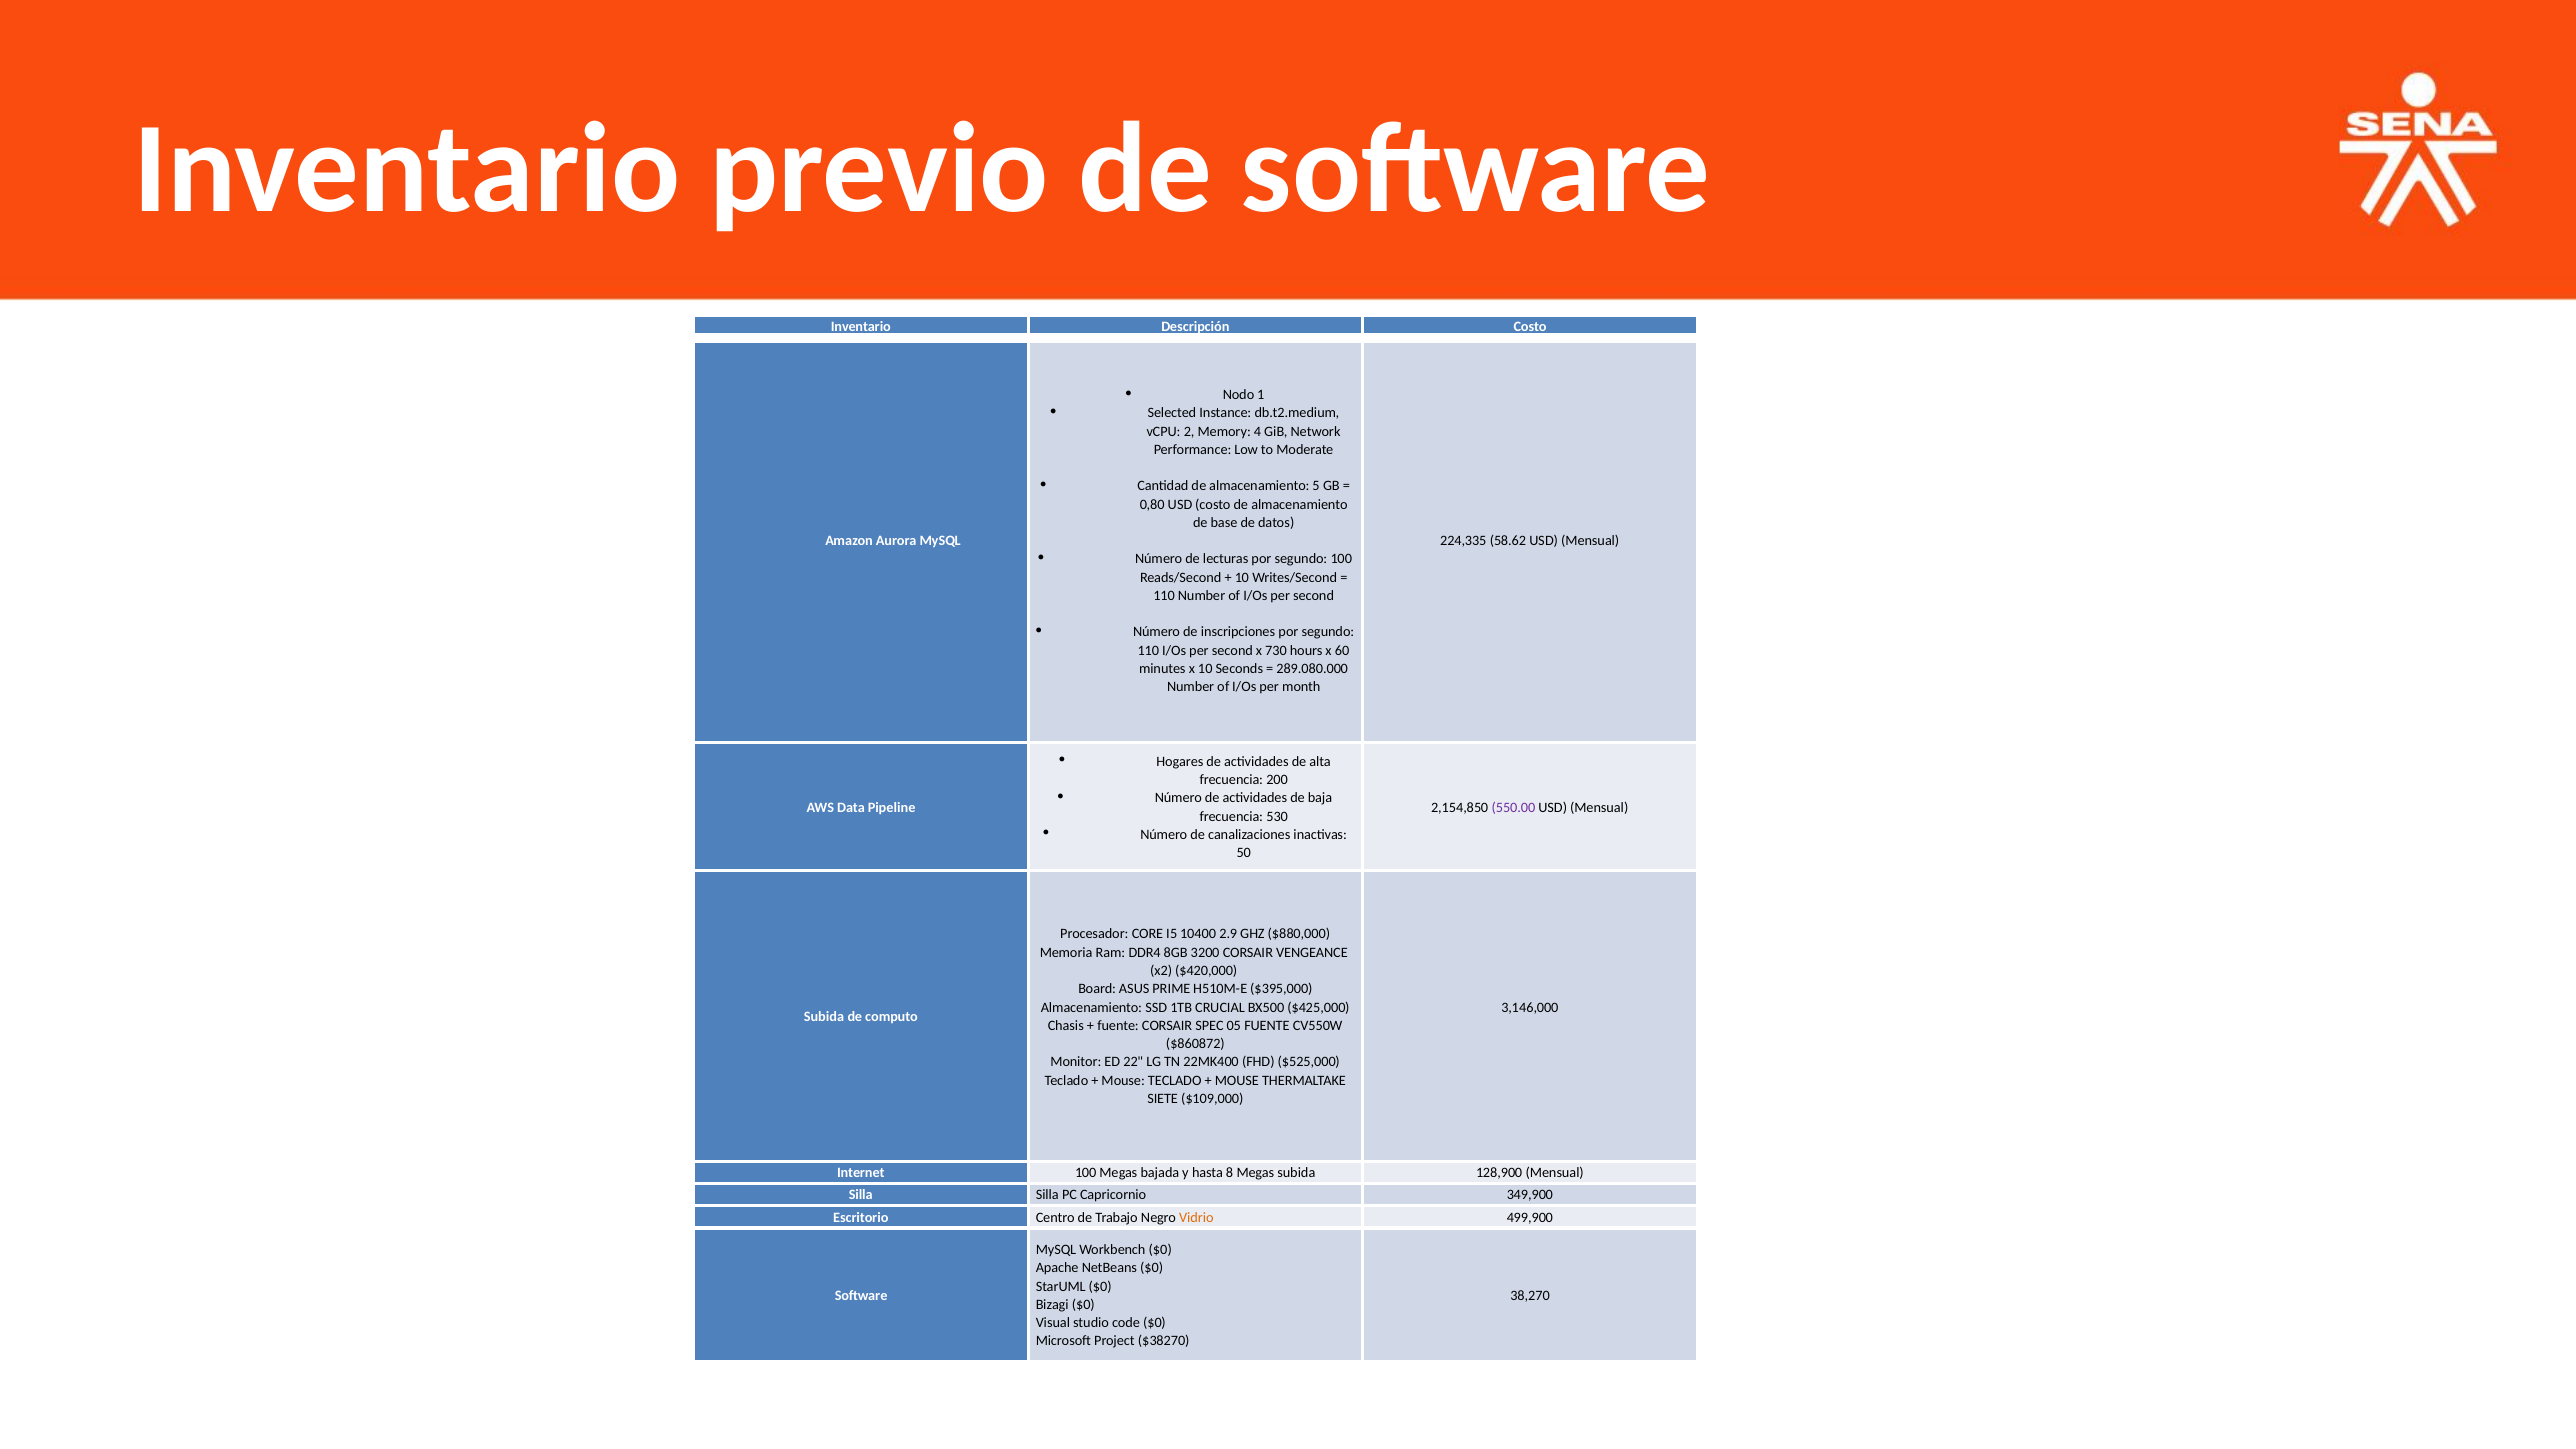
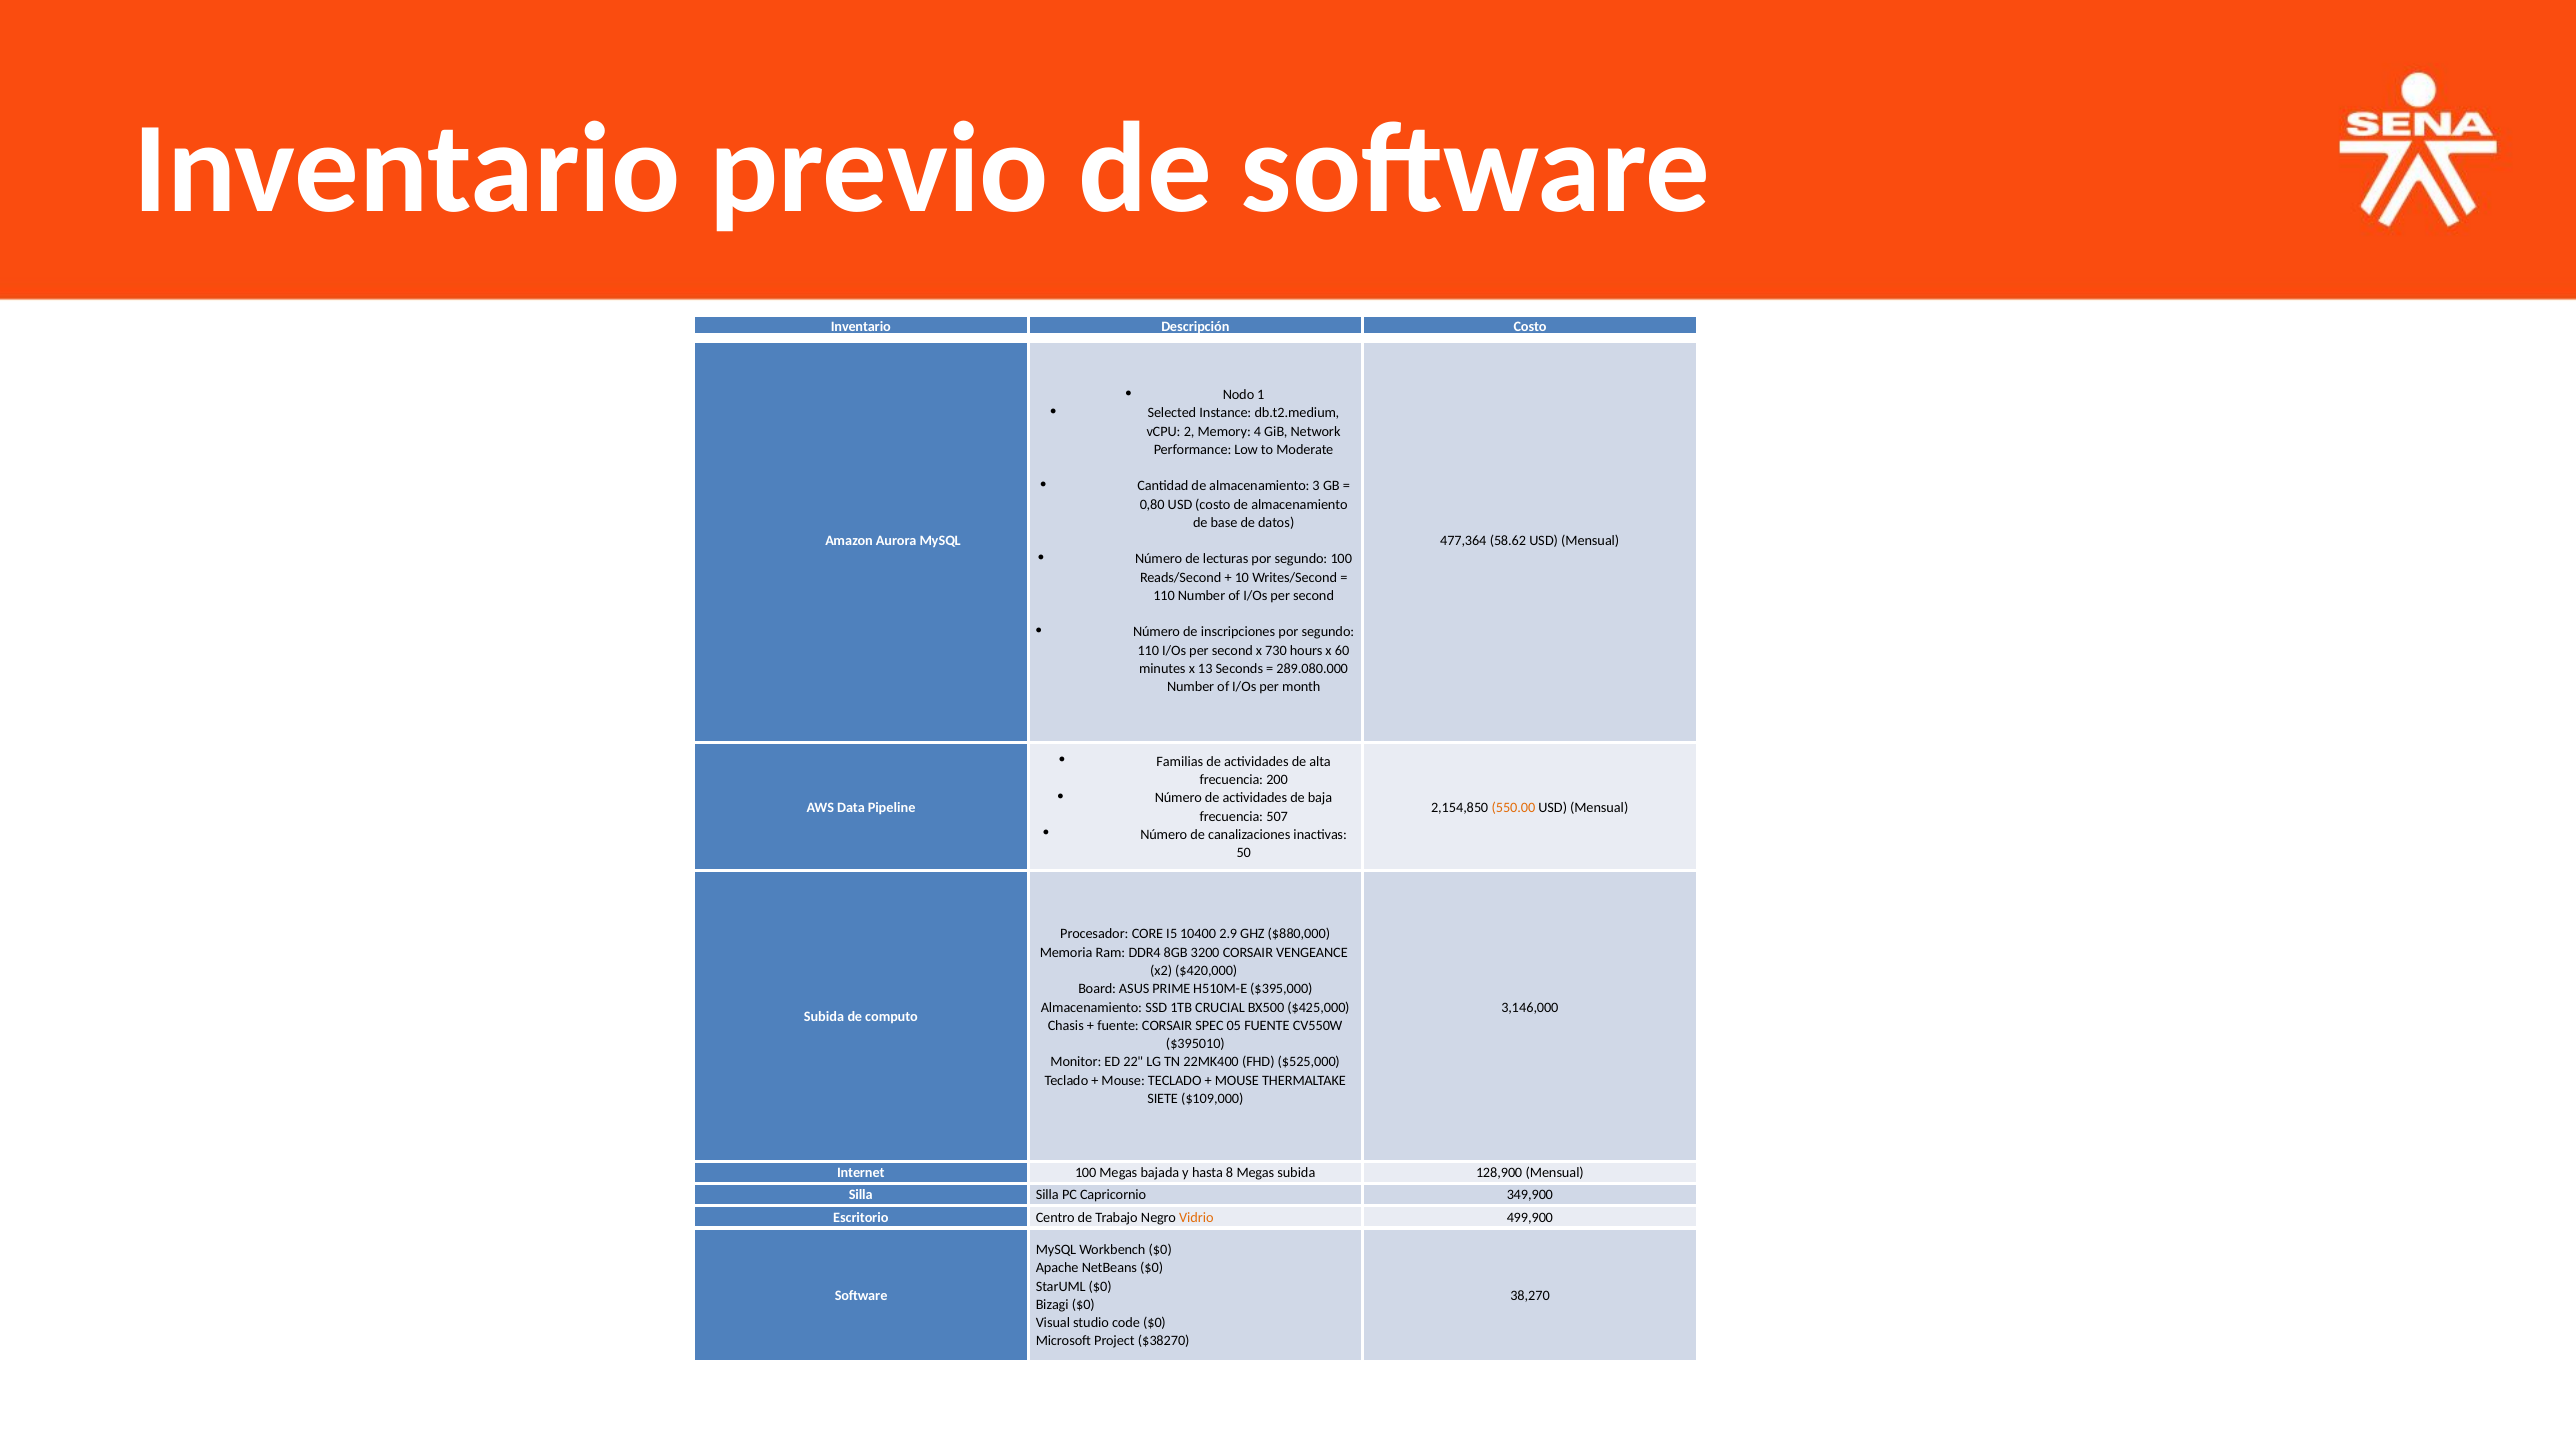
5: 5 -> 3 (1316, 486)
224,335: 224,335 -> 477,364 (1463, 541)
x 10: 10 -> 13 (1205, 669)
Hogares: Hogares -> Familias (1180, 762)
550.00 colour: purple -> orange (1513, 807)
530: 530 -> 507 (1277, 816)
$860872: $860872 -> $395010 (1195, 1044)
